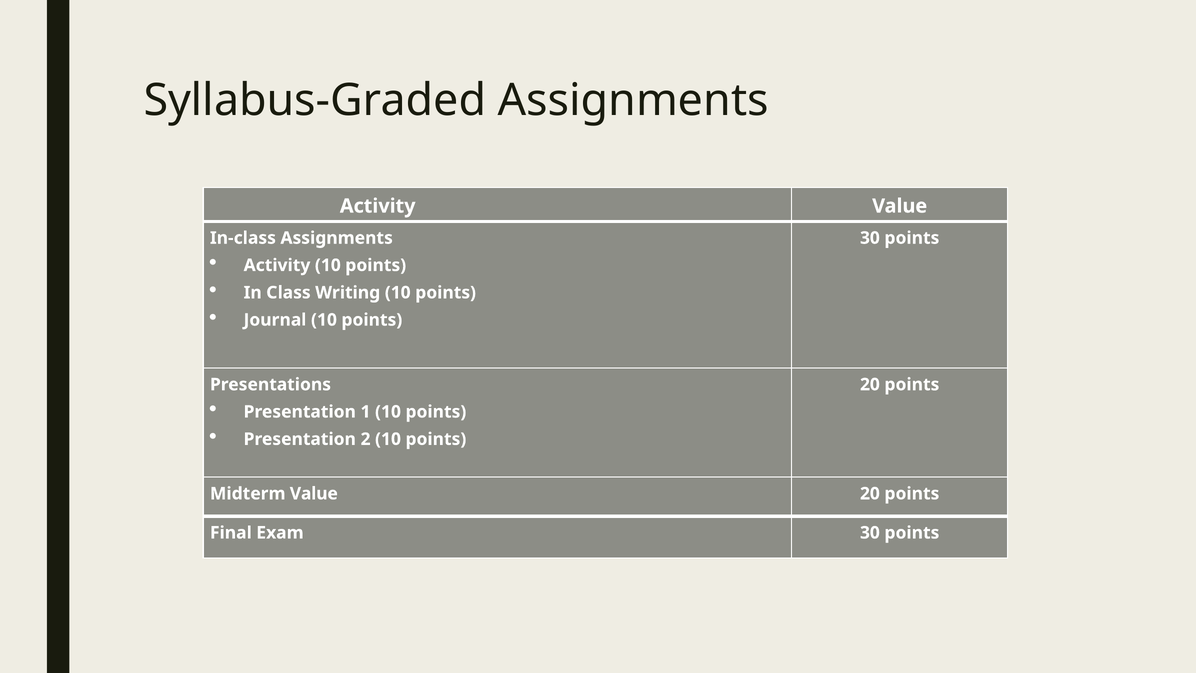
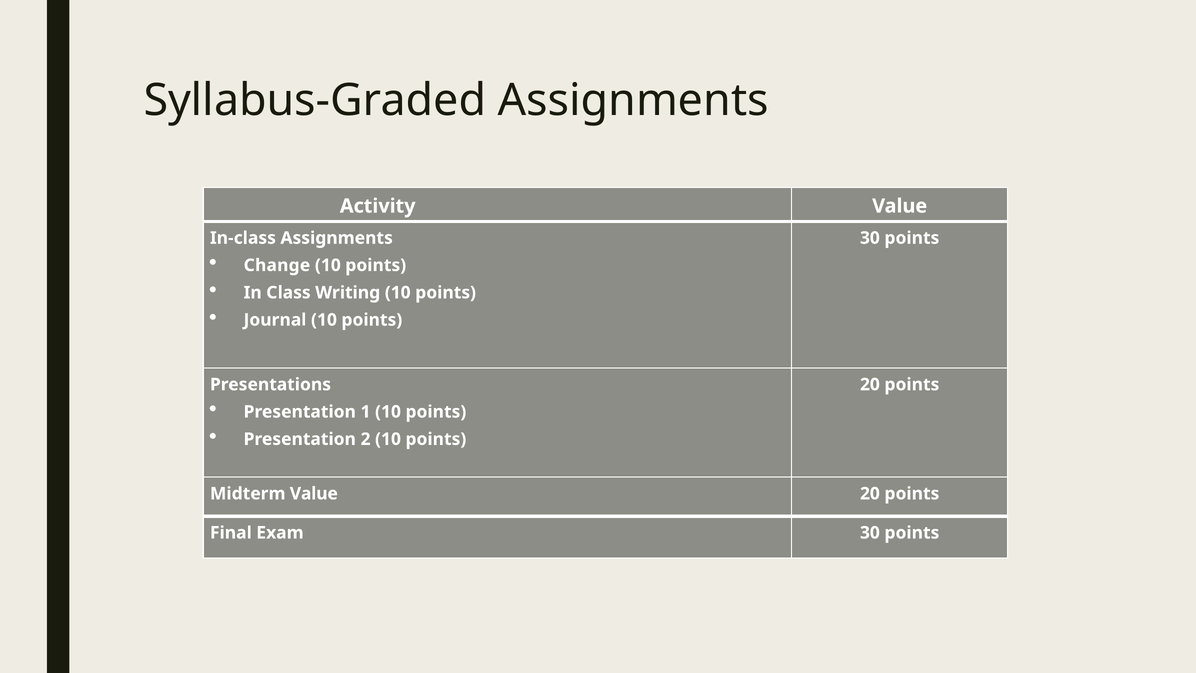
Activity: Activity -> Change (277, 265)
